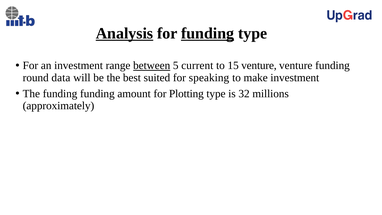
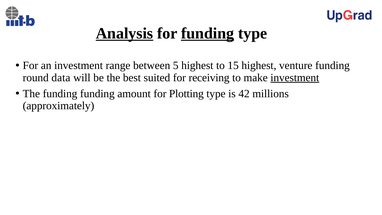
between underline: present -> none (152, 66)
5 current: current -> highest (197, 66)
15 venture: venture -> highest (259, 66)
speaking: speaking -> receiving (209, 78)
investment underline: none -> present (295, 78)
32: 32 -> 42 (244, 94)
